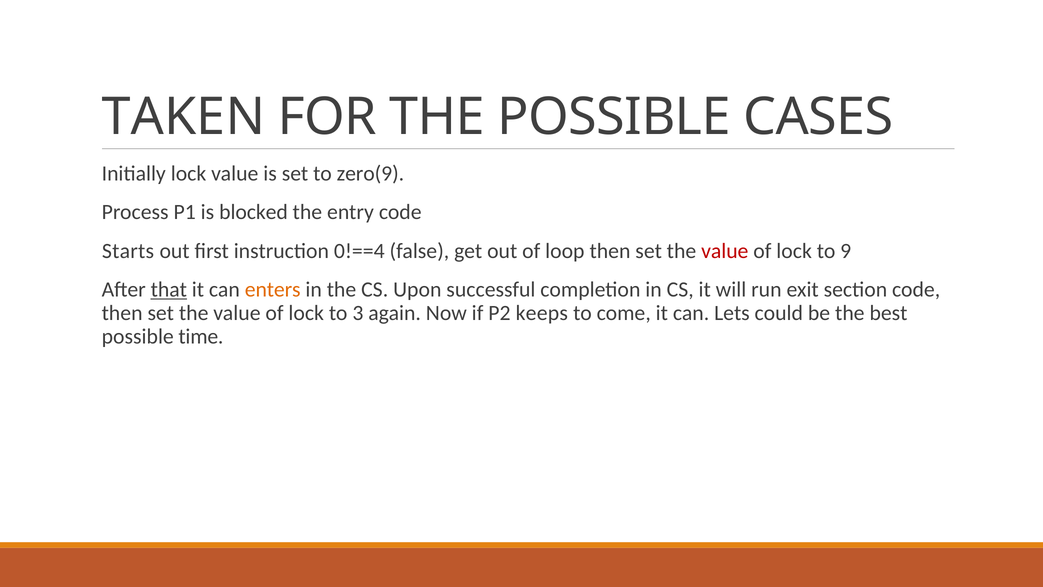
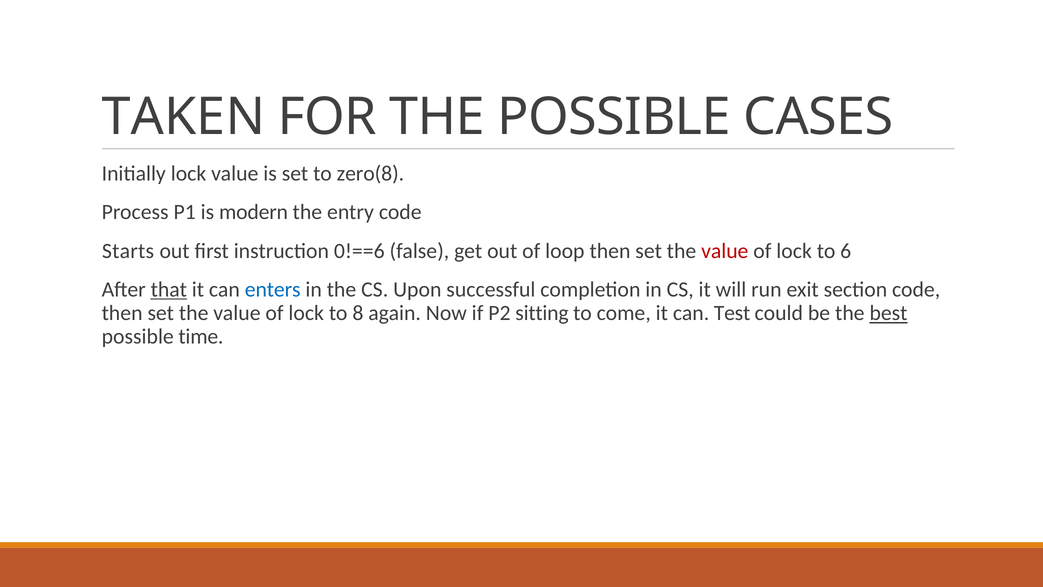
zero(9: zero(9 -> zero(8 (370, 173)
blocked: blocked -> modern (254, 212)
0!==4: 0!==4 -> 0!==6 (359, 251)
9: 9 -> 6 (846, 251)
enters colour: orange -> blue (273, 290)
3: 3 -> 8 (358, 313)
keeps: keeps -> sitting (542, 313)
Lets: Lets -> Test (732, 313)
best underline: none -> present (888, 313)
